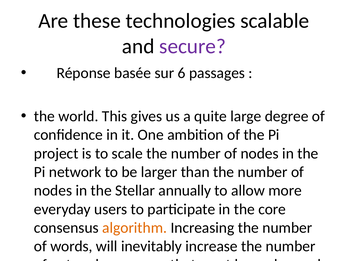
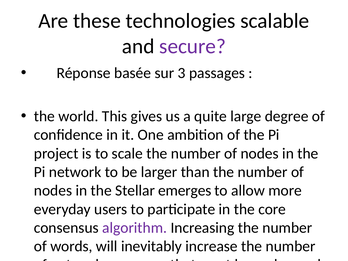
sur 6: 6 -> 3 (182, 73)
Stellar annually: annually -> emerges (185, 191)
algorithm colour: orange -> purple (135, 228)
